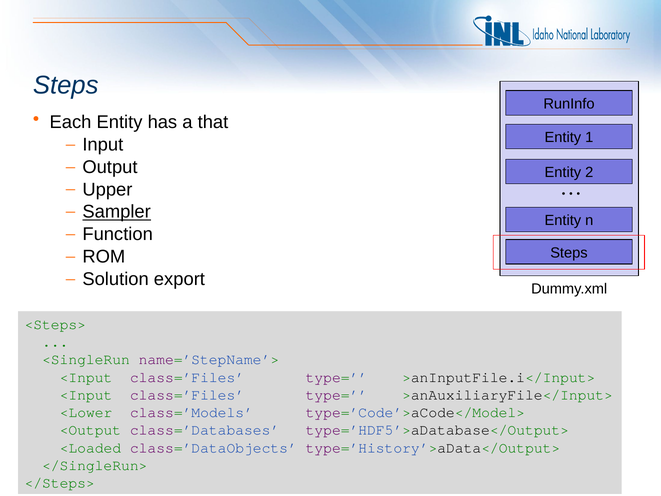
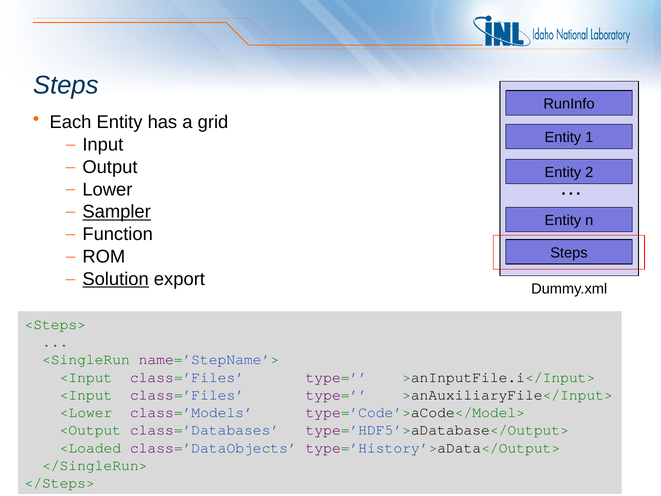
that: that -> grid (213, 122)
Upper: Upper -> Lower (107, 189)
Solution underline: none -> present (116, 279)
